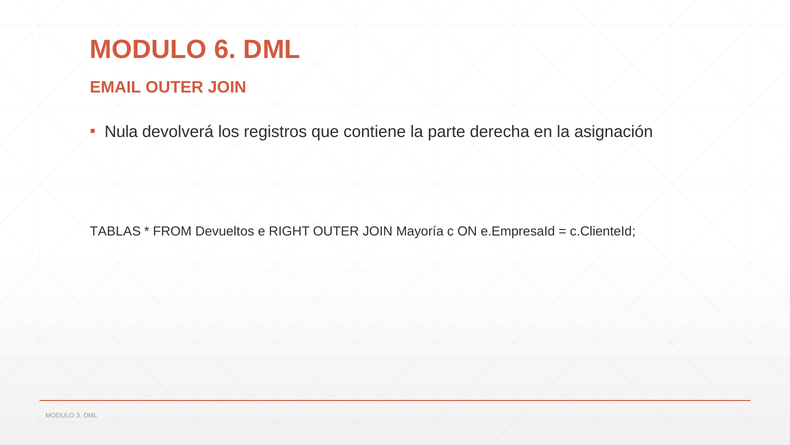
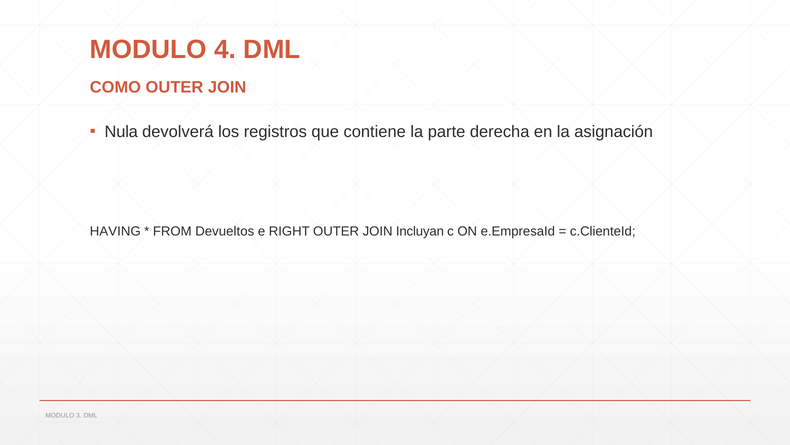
6: 6 -> 4 (225, 50)
EMAIL: EMAIL -> COMO (115, 87)
TABLAS: TABLAS -> HAVING (115, 231)
Mayoría: Mayoría -> Incluyan (420, 231)
